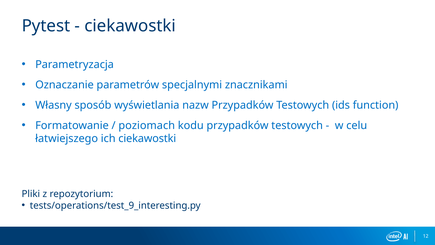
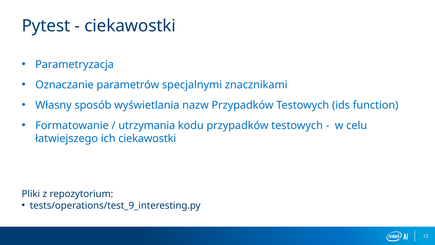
poziomach: poziomach -> utrzymania (147, 125)
